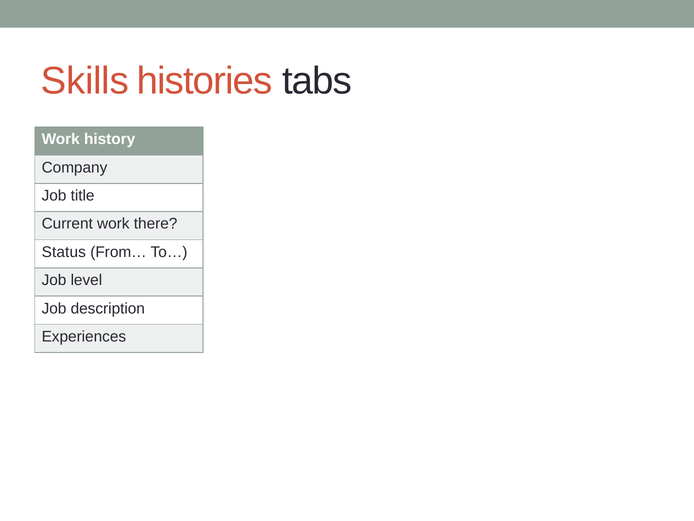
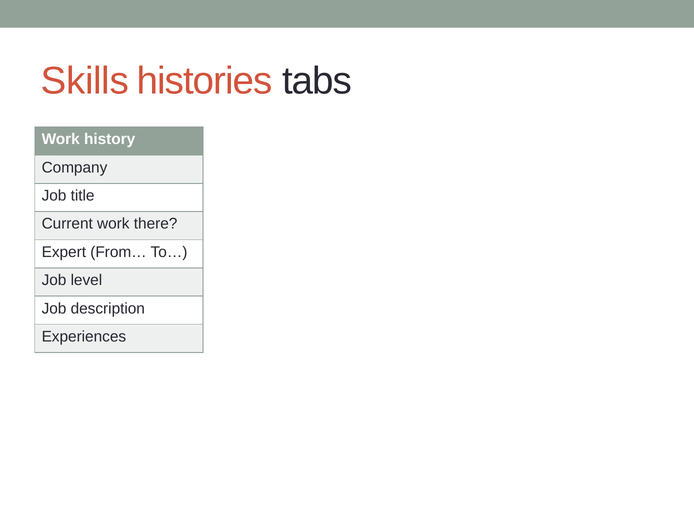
Status: Status -> Expert (64, 252)
